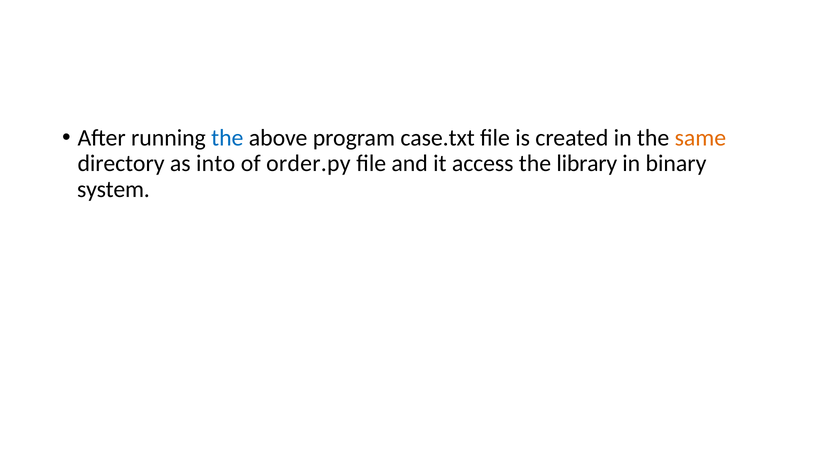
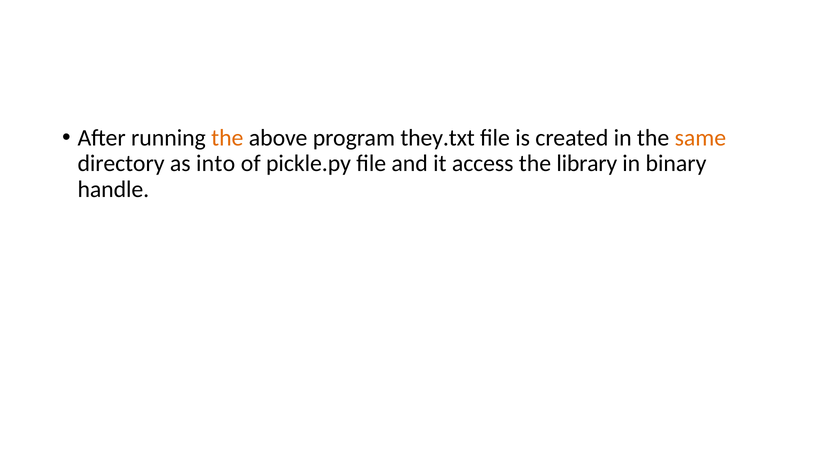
the colour: blue -> orange (227, 138)
case.txt: case.txt -> they.txt (438, 138)
order.py: order.py -> pickle.py (309, 164)
system: system -> handle (113, 189)
